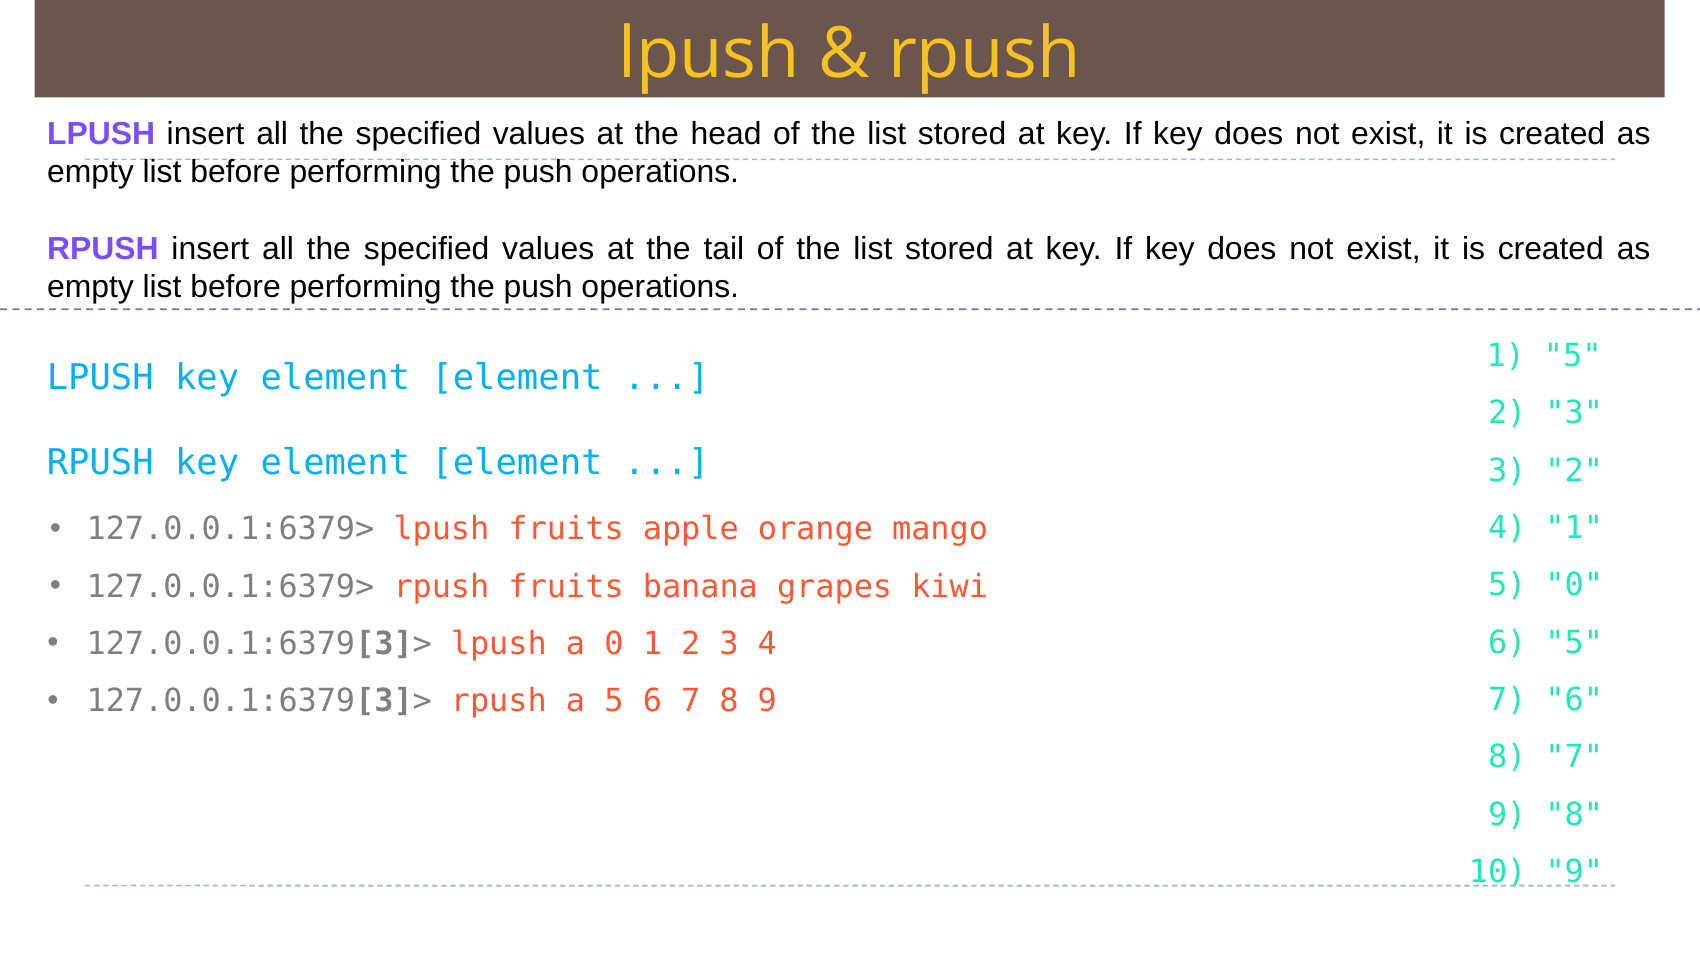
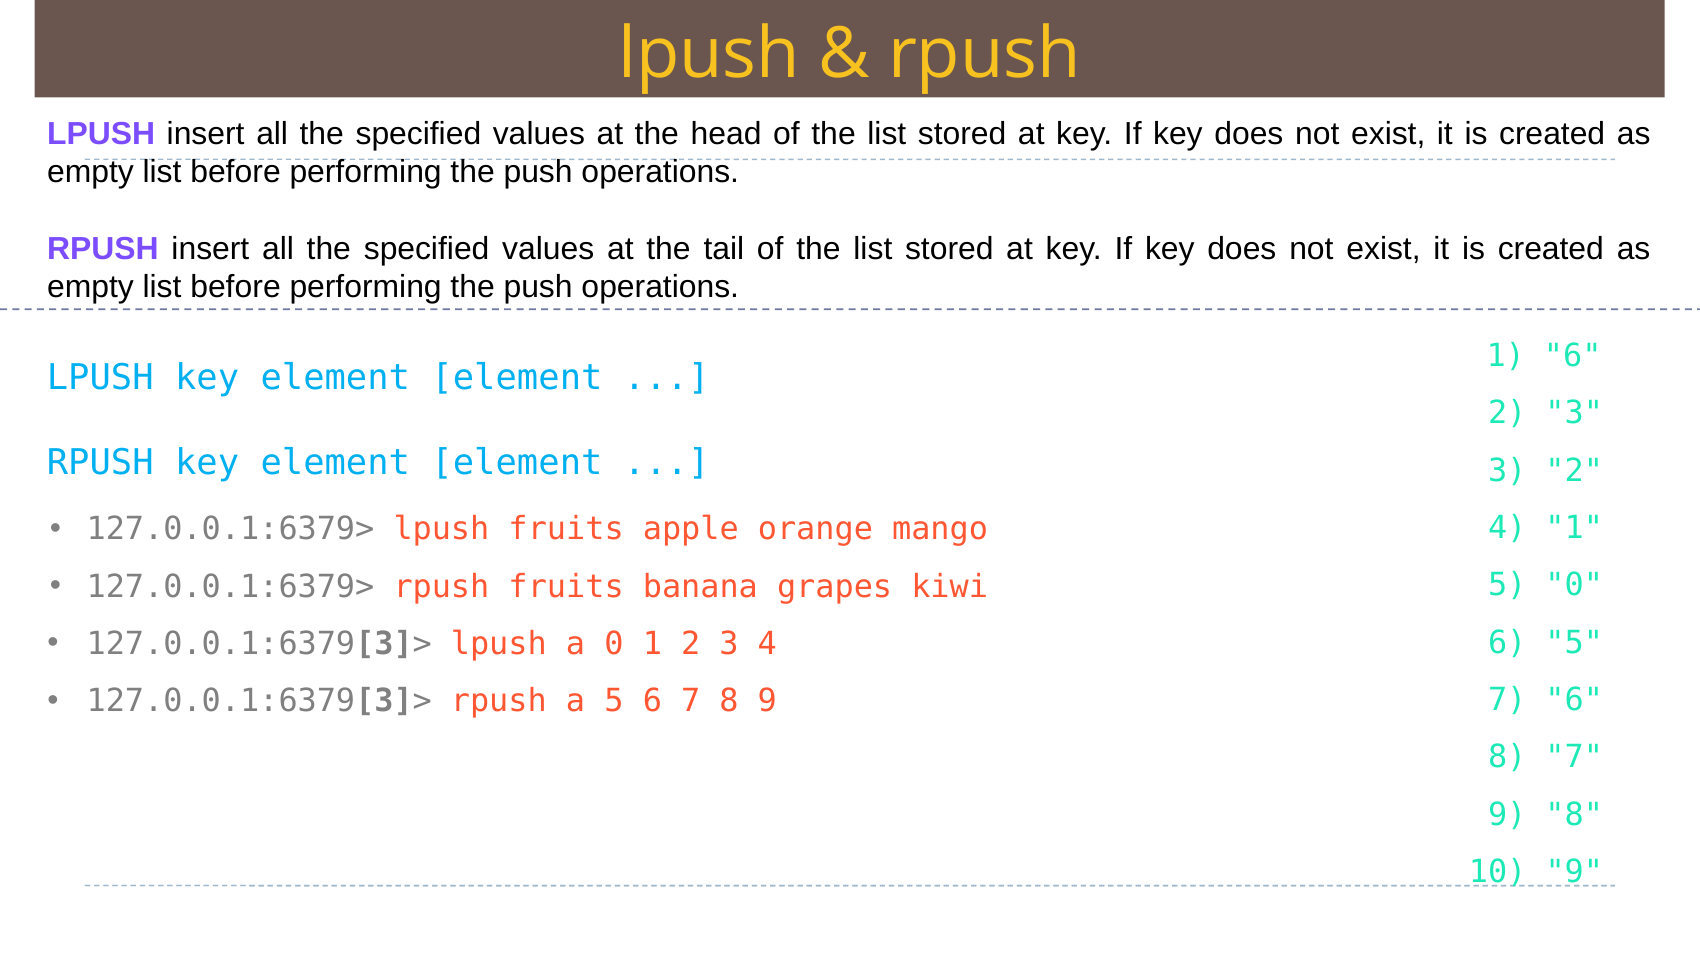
5: 5 -> 6 (1573, 356)
